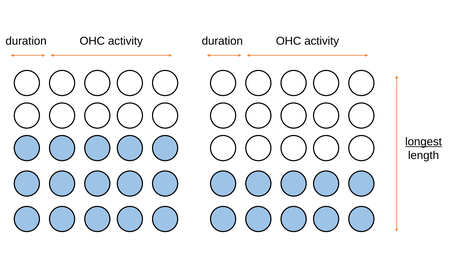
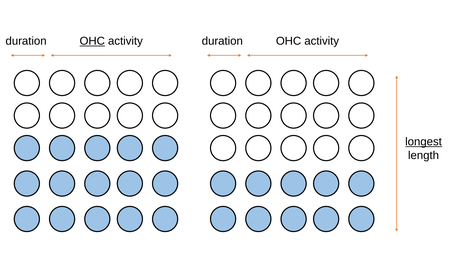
OHC underline: none -> present (92, 41)
